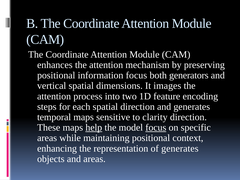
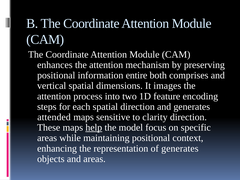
information focus: focus -> entire (137, 75)
generators: generators -> comprises (189, 75)
temporal: temporal -> attended (54, 117)
focus underline: present -> none (156, 128)
